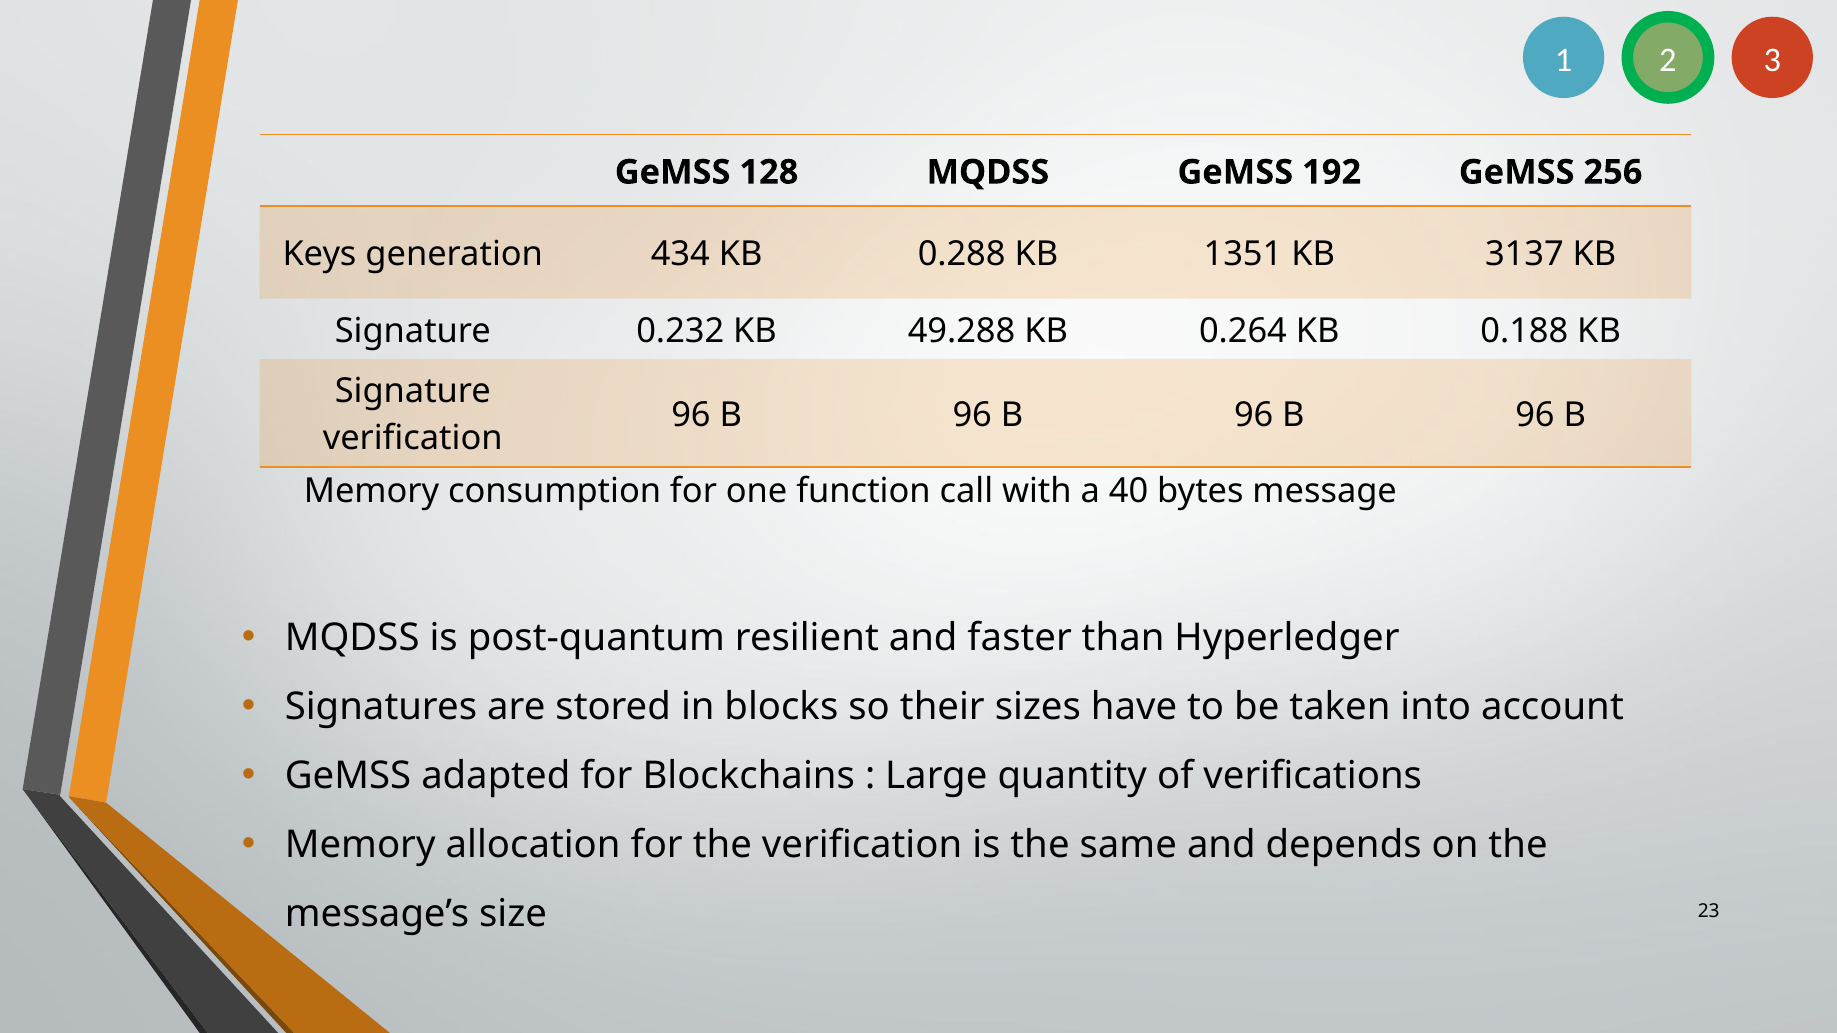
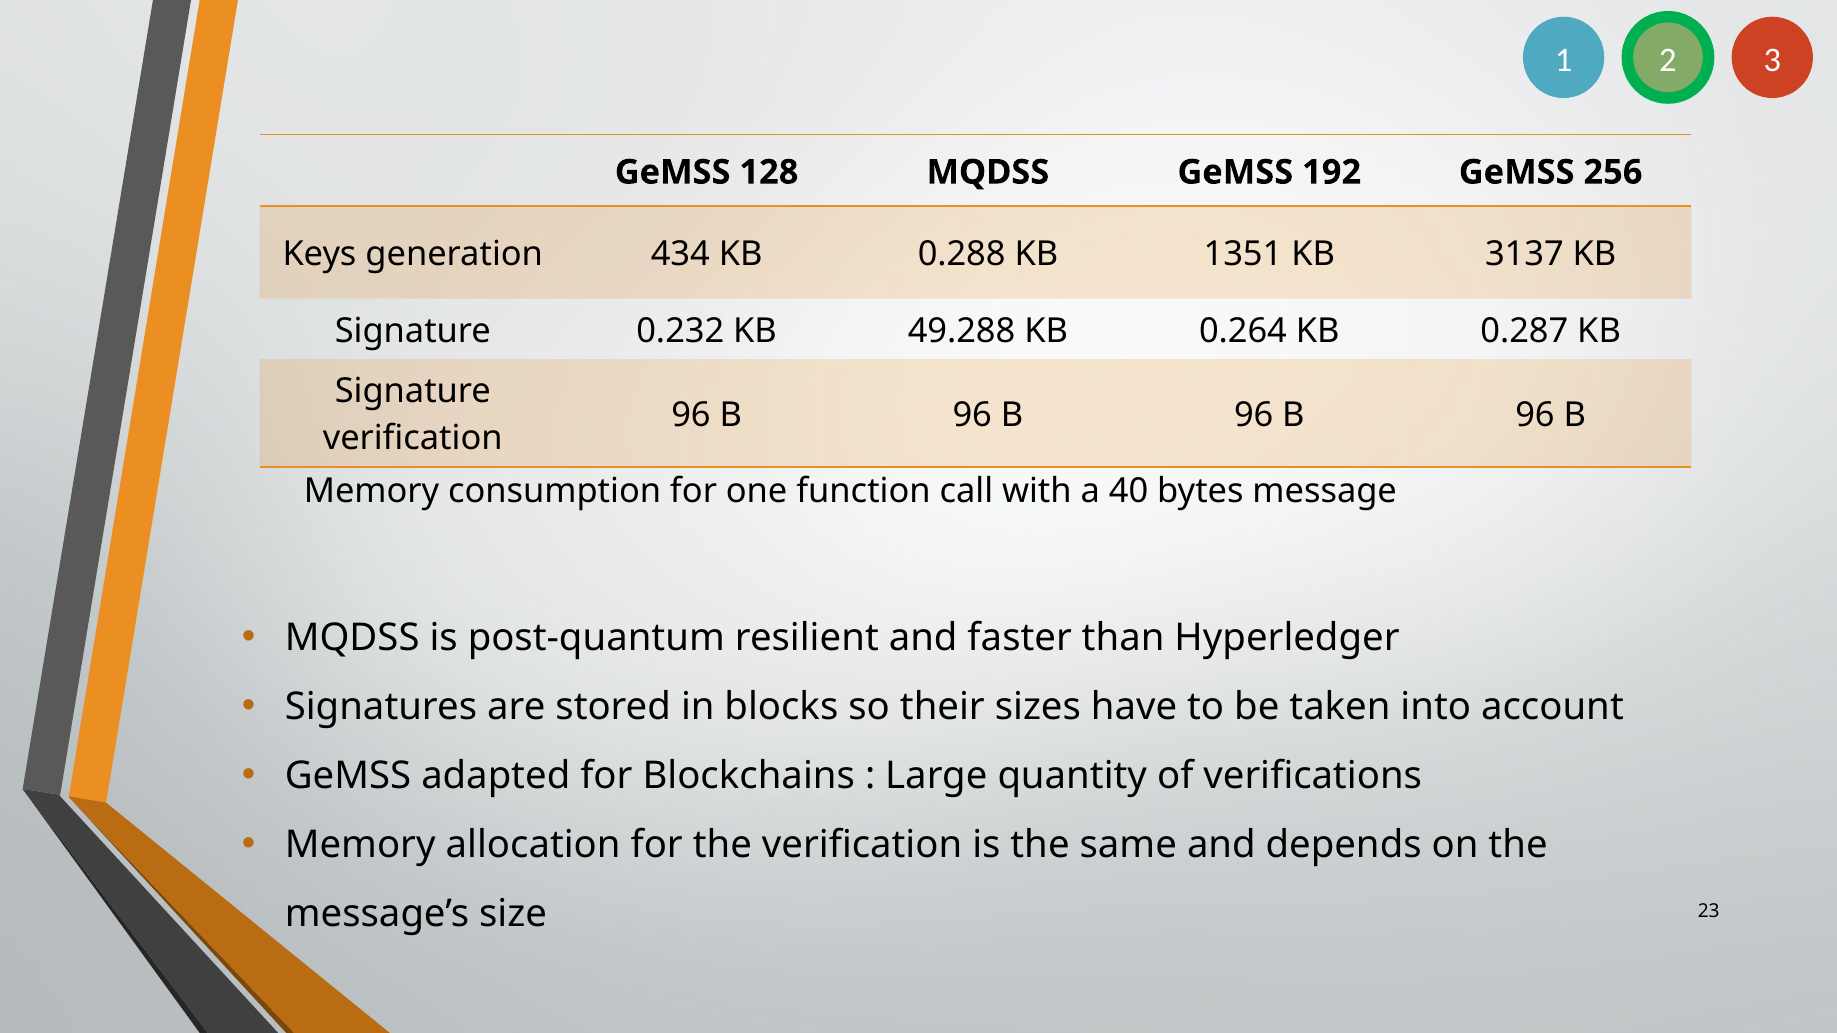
0.188: 0.188 -> 0.287 (1524, 331)
